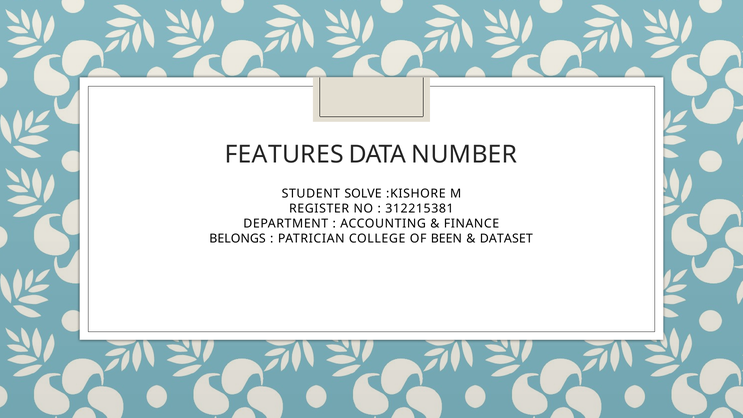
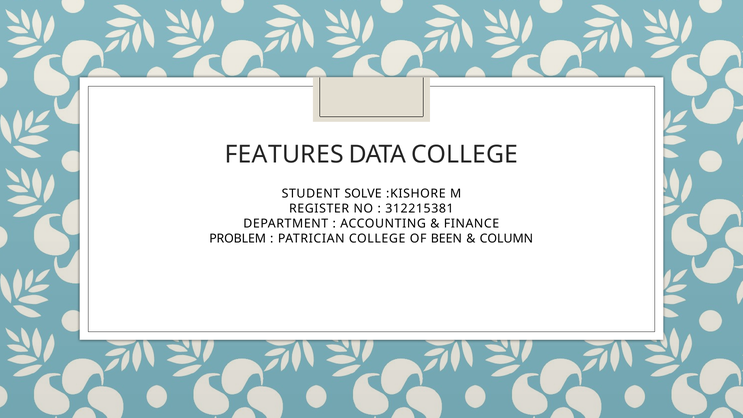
DATA NUMBER: NUMBER -> COLLEGE (465, 154)
BELONGS: BELONGS -> PROBLEM (238, 238)
DATASET: DATASET -> COLUMN (506, 238)
